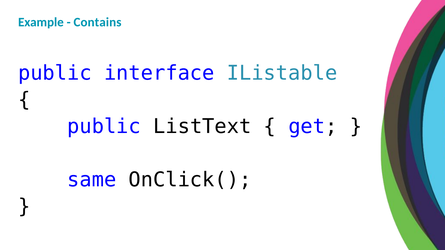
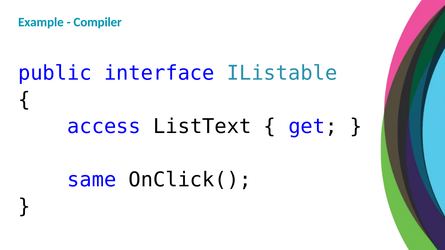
Contains: Contains -> Compiler (98, 22)
public: public -> access (104, 126)
